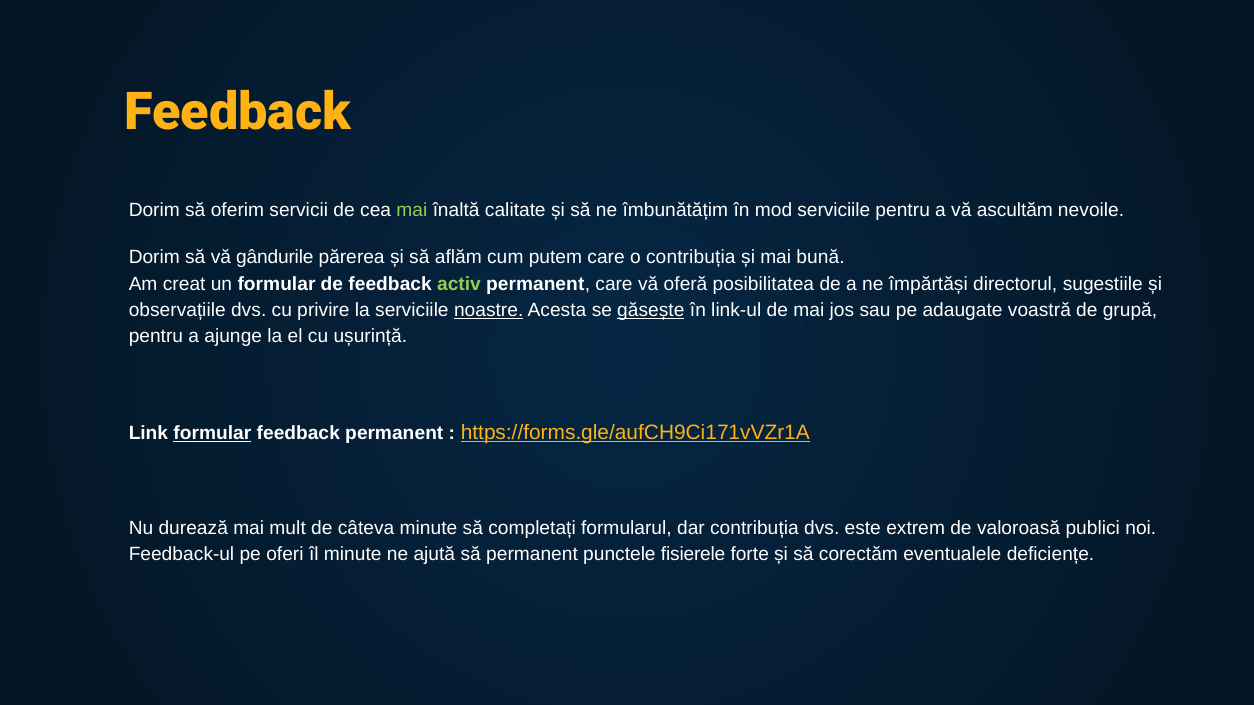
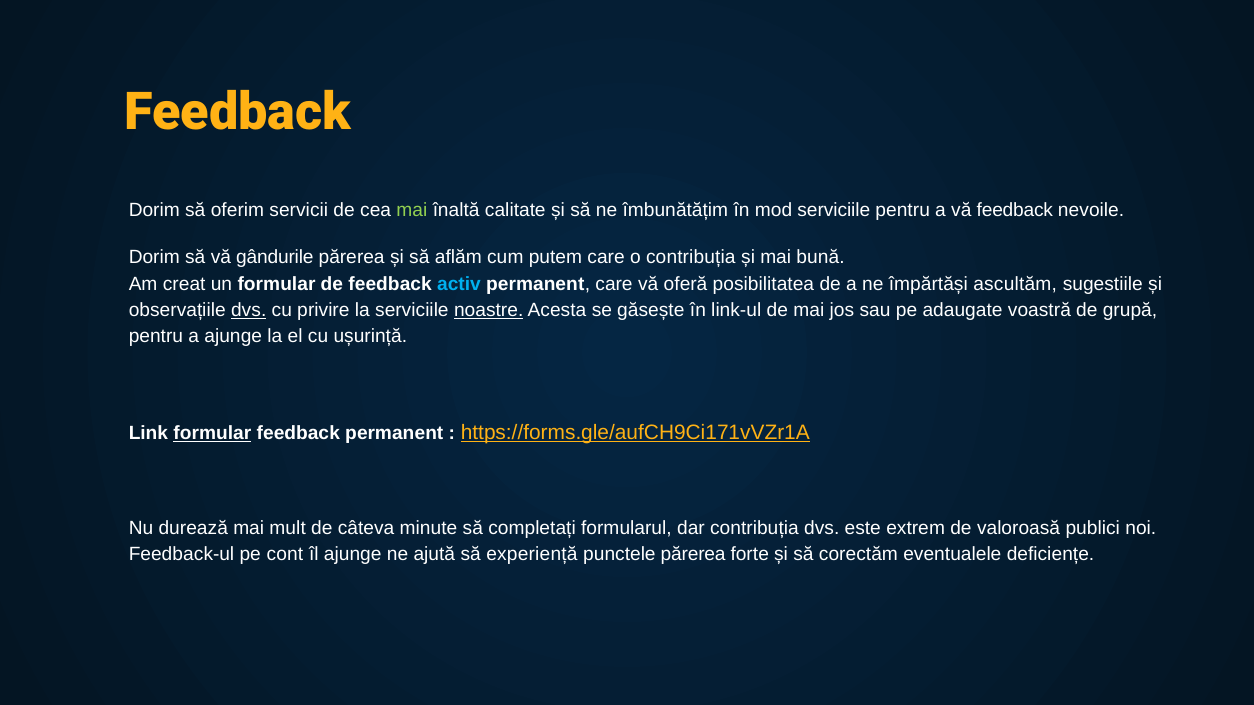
vă ascultăm: ascultăm -> feedback (1015, 210)
activ colour: light green -> light blue (459, 284)
directorul: directorul -> ascultăm (1015, 284)
dvs underline: none -> present (249, 310)
găsește underline: present -> none (651, 310)
oferi: oferi -> cont (285, 555)
îl minute: minute -> ajunge (353, 555)
să permanent: permanent -> experiență (532, 555)
punctele fisierele: fisierele -> părerea (693, 555)
